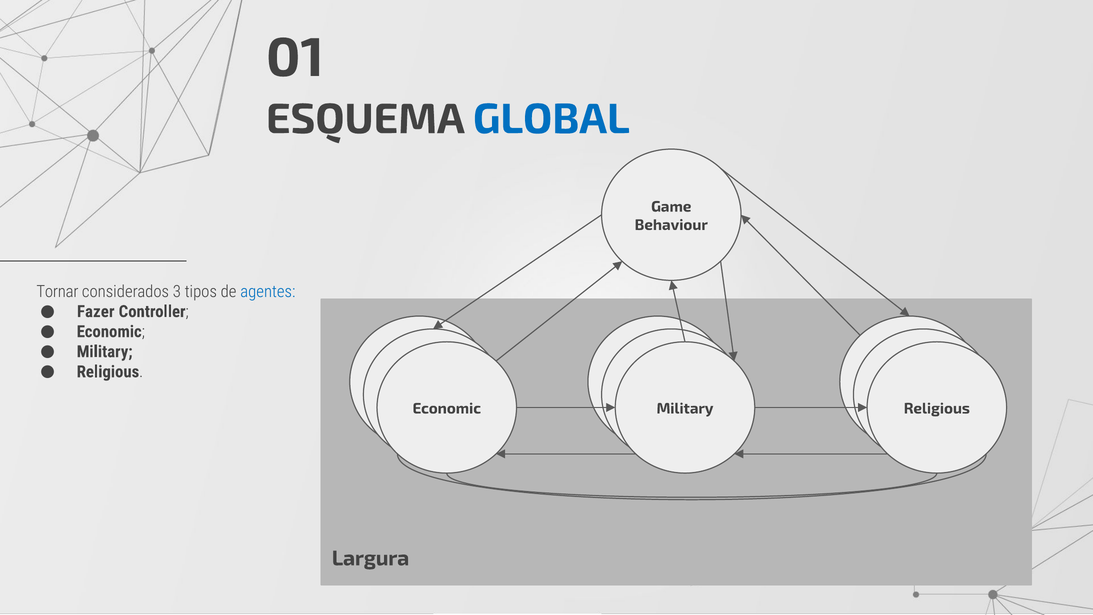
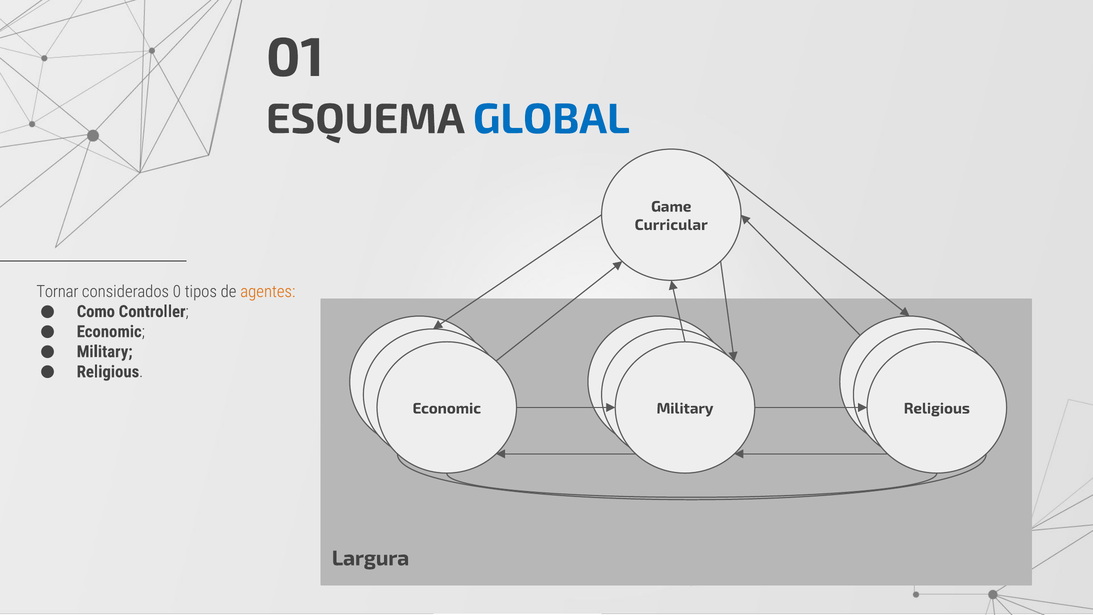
Behaviour: Behaviour -> Curricular (671, 225)
3: 3 -> 0 (177, 291)
agentes colour: blue -> orange (268, 291)
Fazer: Fazer -> Como (96, 312)
